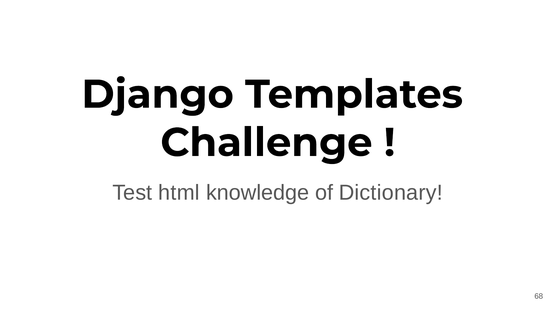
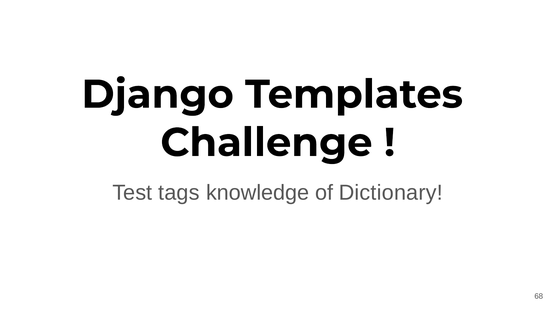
html: html -> tags (179, 192)
